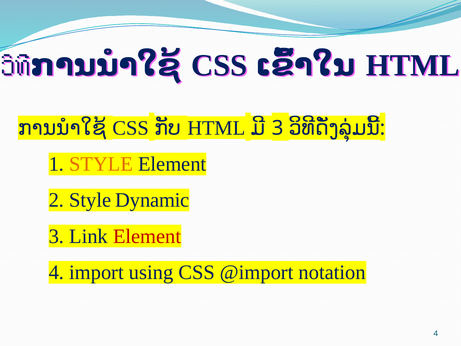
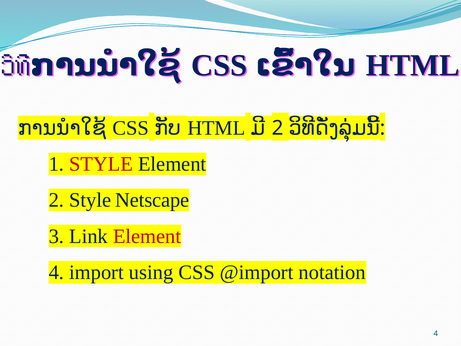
3: 3 -> 2 (278, 128)
STYLE colour: orange -> red (101, 164)
Dynamic: Dynamic -> Netscape (152, 200)
